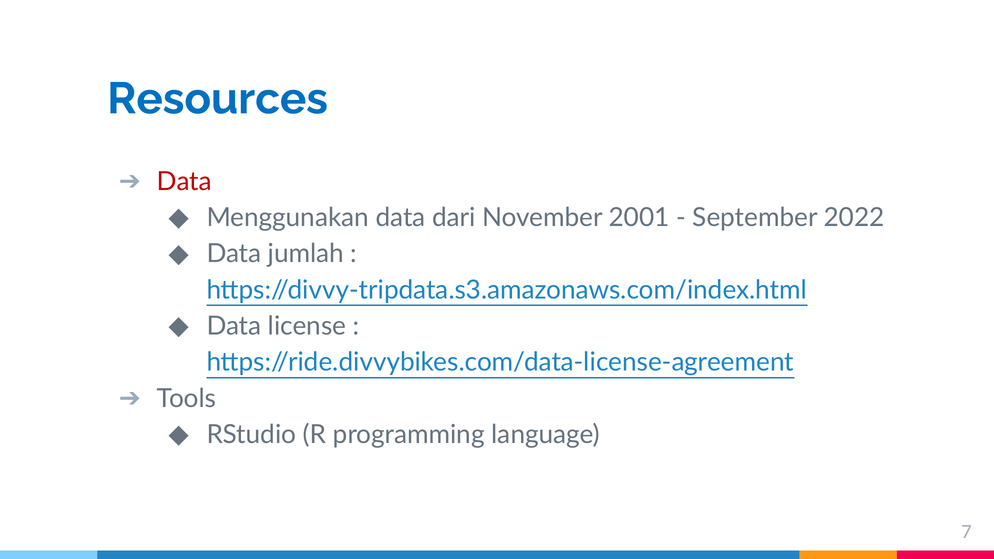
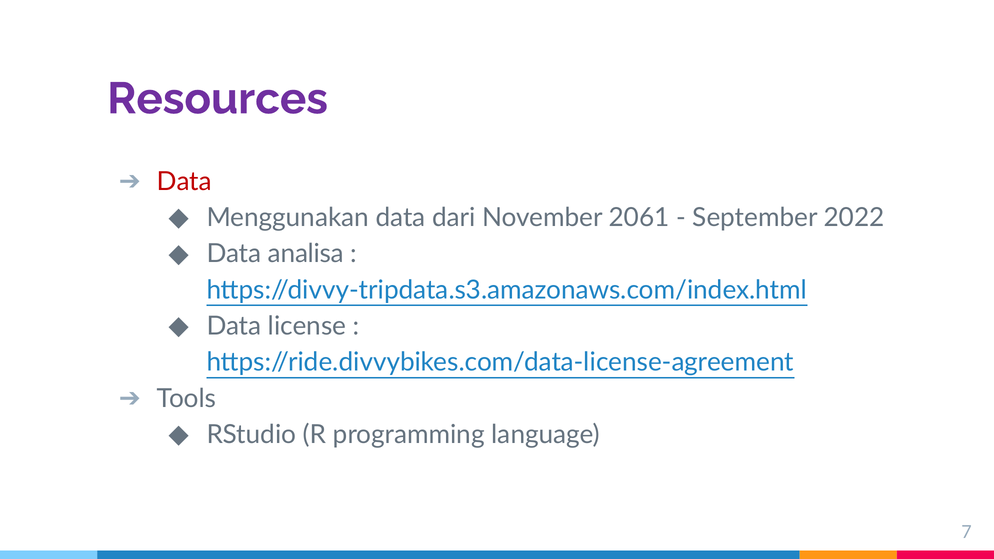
Resources colour: blue -> purple (218, 99)
2001: 2001 -> 2061 (639, 218)
jumlah: jumlah -> analisa (306, 254)
